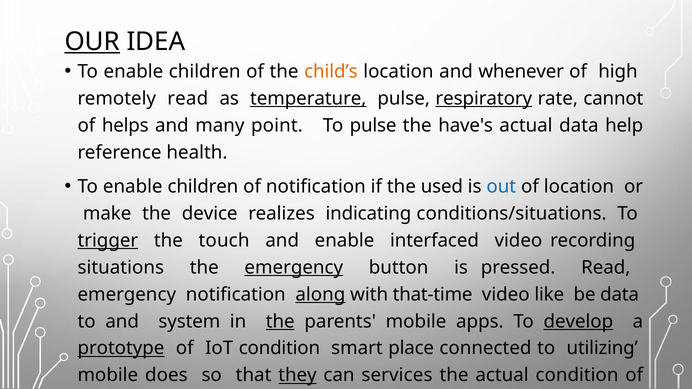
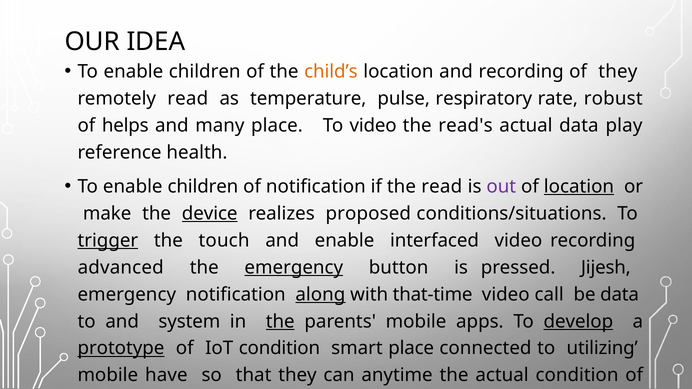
OUR underline: present -> none (92, 42)
and whenever: whenever -> recording (521, 72)
of high: high -> they (618, 72)
temperature underline: present -> none (308, 99)
respiratory underline: present -> none (484, 99)
cannot: cannot -> robust (613, 99)
many point: point -> place (277, 126)
To pulse: pulse -> video (373, 126)
have's: have's -> read's (465, 126)
help: help -> play (624, 126)
the used: used -> read (442, 187)
out colour: blue -> purple (501, 187)
location underline: none -> present (579, 187)
device underline: none -> present (210, 214)
indicating: indicating -> proposed (368, 214)
situations: situations -> advanced (121, 268)
pressed Read: Read -> Jijesh (606, 268)
like: like -> call (549, 295)
does: does -> have (166, 376)
they underline: present -> none (297, 376)
can services: services -> anytime (397, 376)
